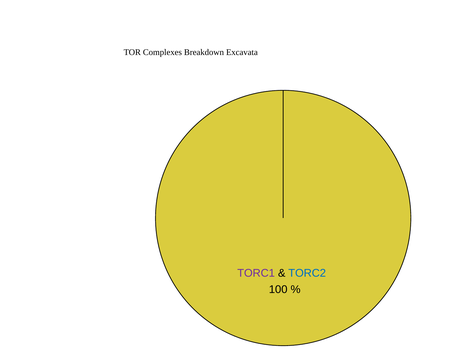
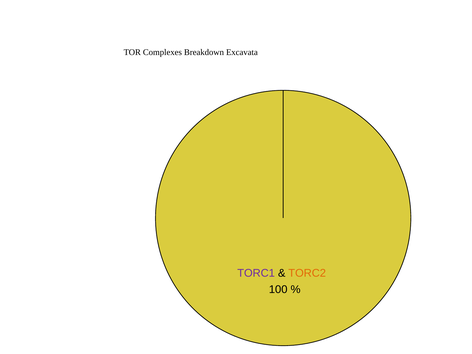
TORC2 colour: blue -> orange (307, 273)
